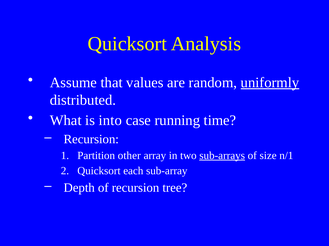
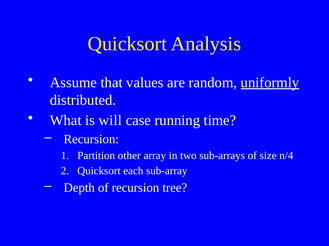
into: into -> will (110, 121)
sub-arrays underline: present -> none (222, 156)
n/1: n/1 -> n/4 (286, 156)
